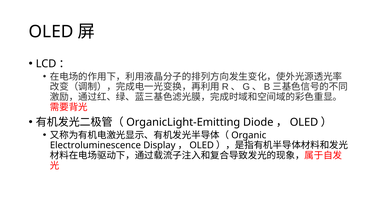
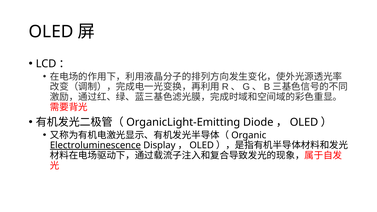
Electroluminescence underline: none -> present (95, 145)
